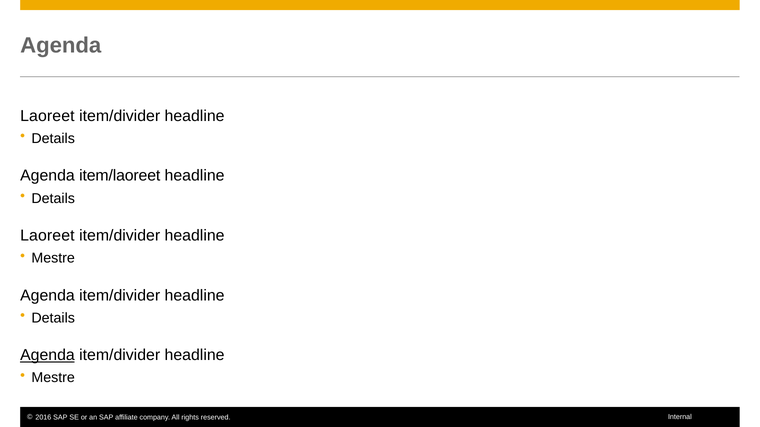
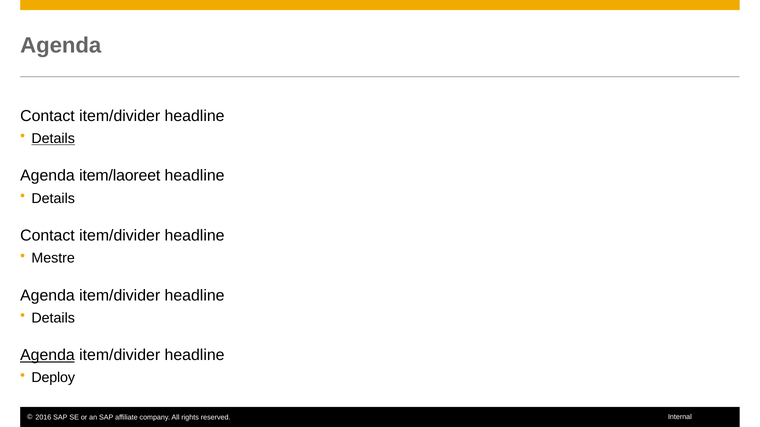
Laoreet: Laoreet -> Contact (47, 116)
Details underline: none -> present (53, 139)
Laoreet: Laoreet -> Contact (47, 236)
Mestre: Mestre -> Deploy (53, 378)
